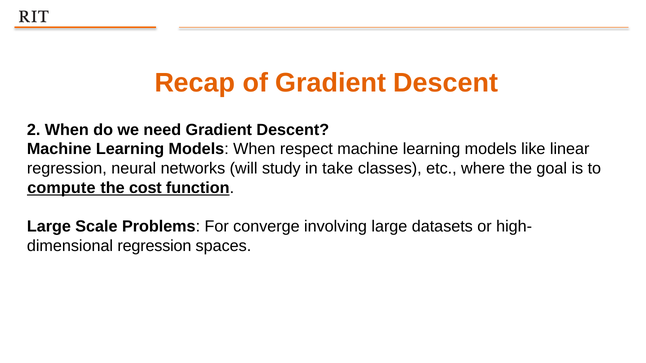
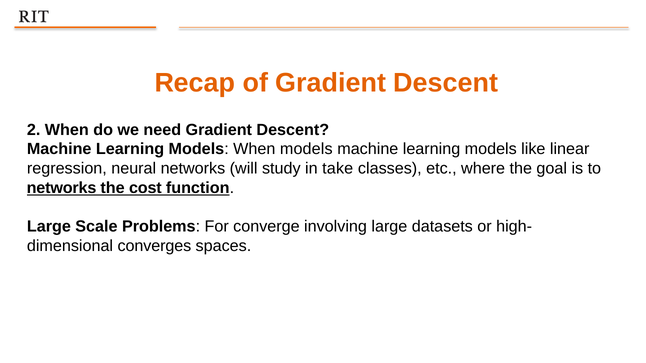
When respect: respect -> models (306, 149)
compute: compute -> networks (62, 188)
regression: regression -> converges (154, 246)
